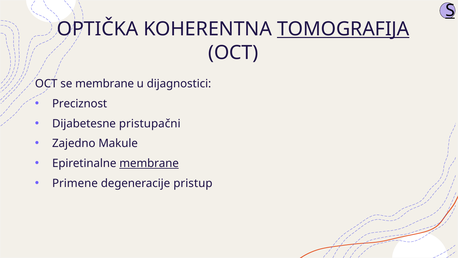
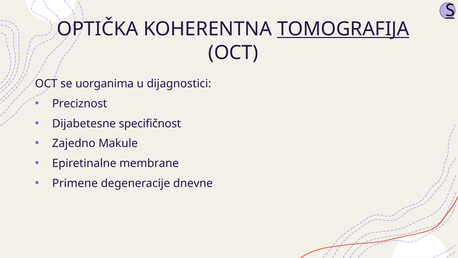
se membrane: membrane -> uorganima (105, 84)
pristupačni: pristupačni -> specifičnost (150, 123)
membrane underline: present -> none (149, 163)
pristup: pristup -> dnevne (193, 183)
